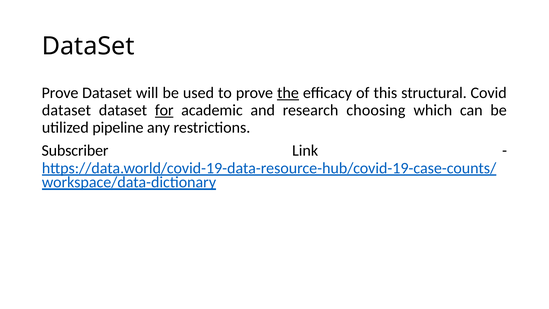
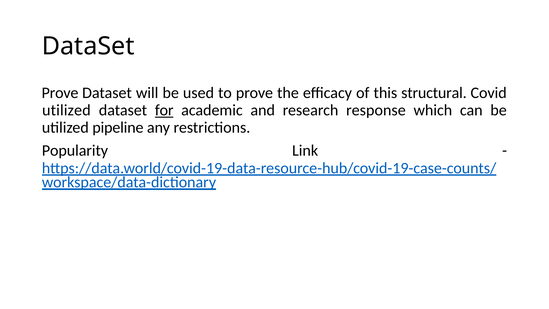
the underline: present -> none (288, 93)
dataset: dataset -> utilized (66, 110)
choosing: choosing -> response (376, 110)
Subscriber: Subscriber -> Popularity (75, 150)
